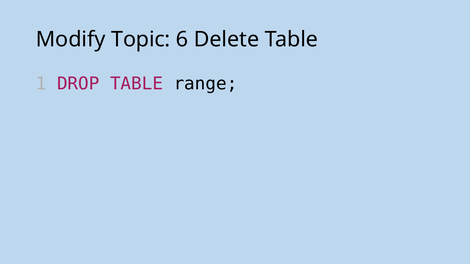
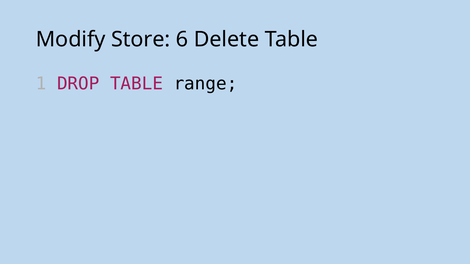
Topic: Topic -> Store (141, 39)
